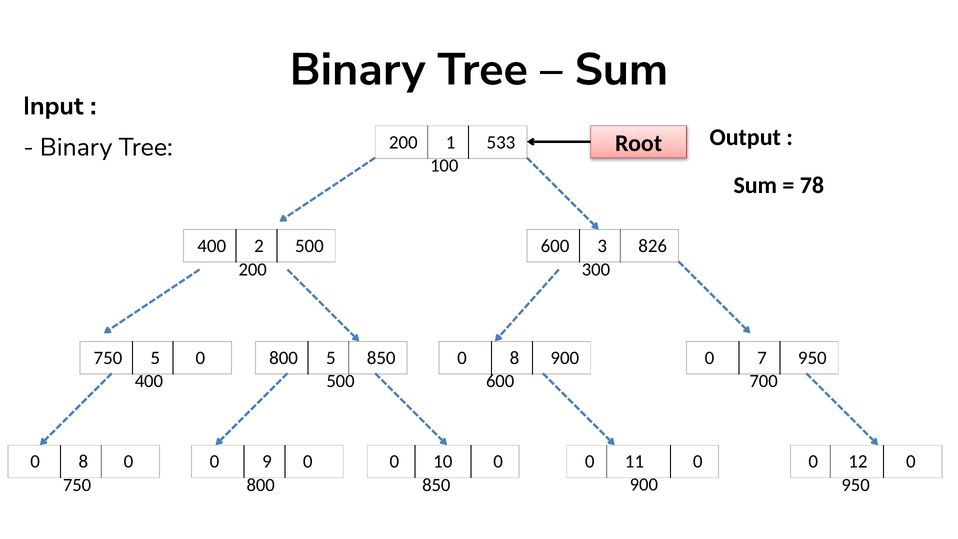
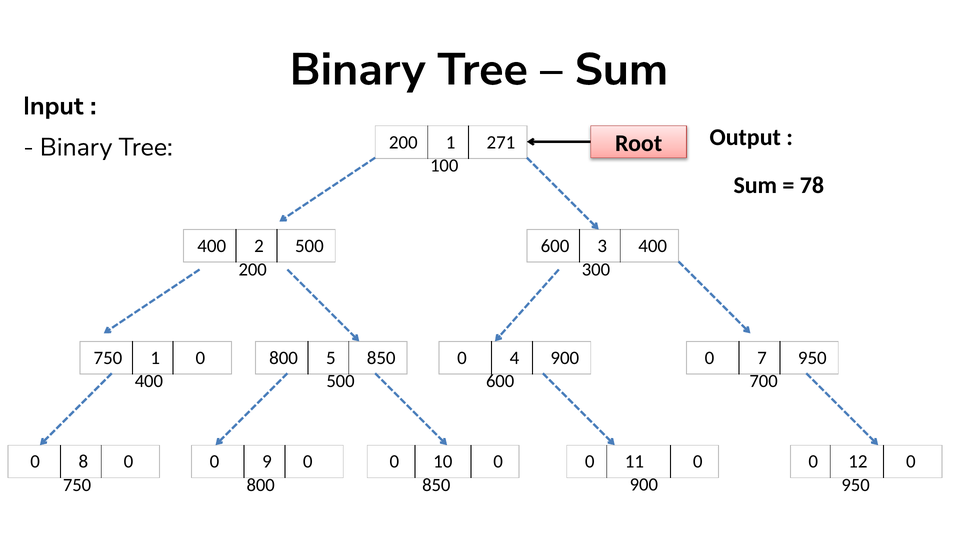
533: 533 -> 271 (501, 142)
3 826: 826 -> 400 (653, 246)
750 5: 5 -> 1 (155, 358)
8: 8 -> 4 (514, 358)
